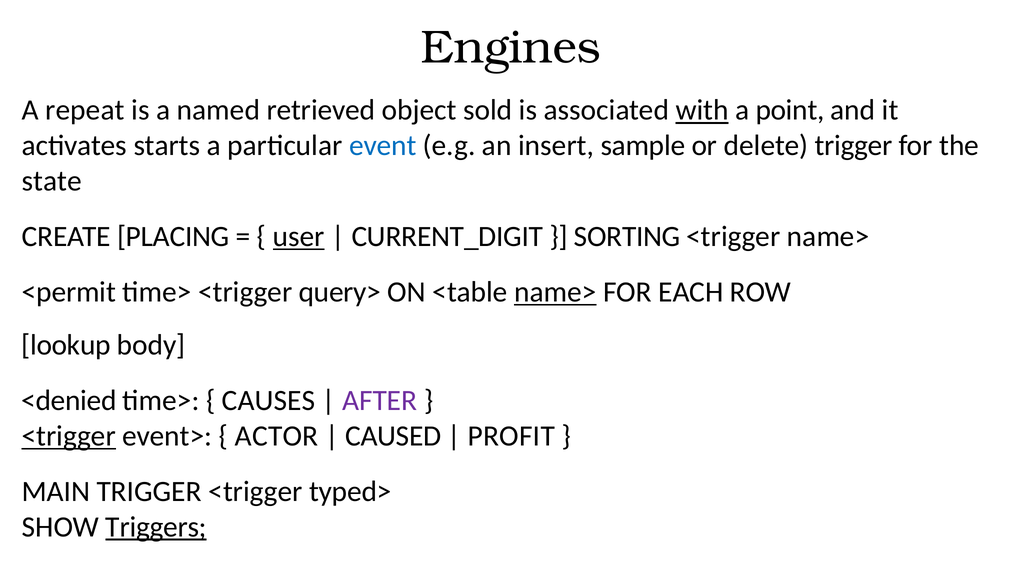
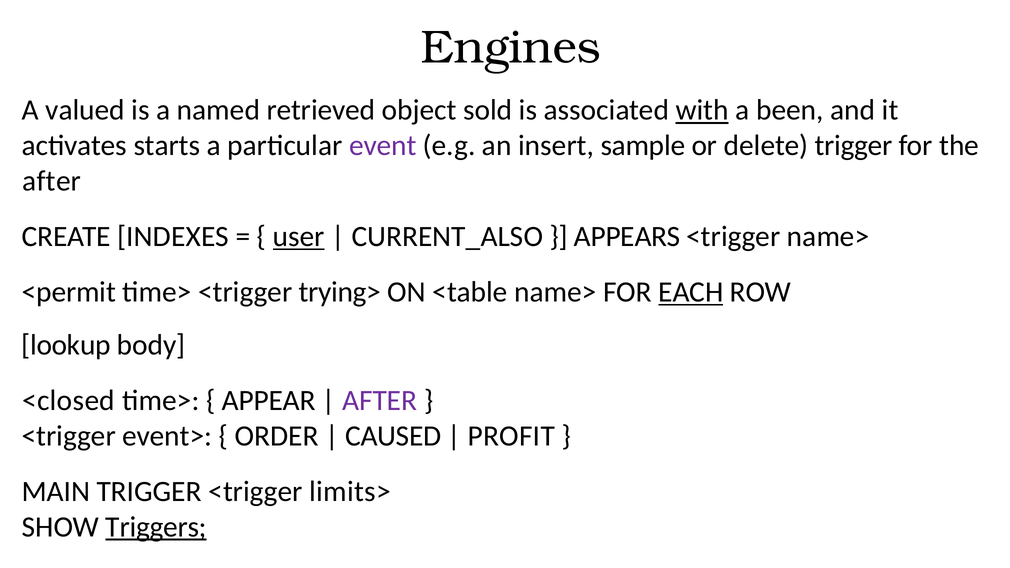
repeat: repeat -> valued (85, 110)
point: point -> been (790, 110)
event colour: blue -> purple (383, 146)
state: state -> after (52, 181)
PLACING: PLACING -> INDEXES (173, 237)
CURRENT_DIGIT: CURRENT_DIGIT -> CURRENT_ALSO (447, 237)
SORTING: SORTING -> APPEARS (627, 237)
query>: query> -> trying> (340, 292)
name> underline: present -> none (555, 292)
EACH underline: none -> present (691, 292)
<denied: <denied -> <closed (69, 401)
CAUSES: CAUSES -> APPEAR (269, 401)
<trigger underline: present -> none (69, 436)
ACTOR: ACTOR -> ORDER (277, 436)
typed>: typed> -> limits> (350, 492)
